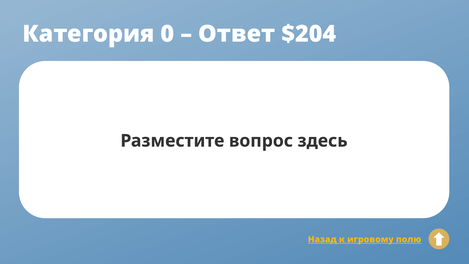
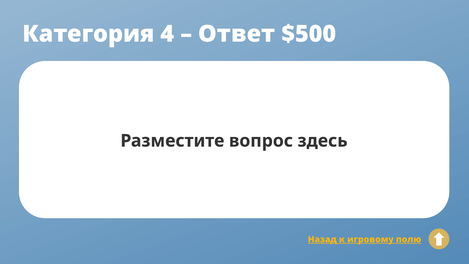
0: 0 -> 4 (168, 34)
$204: $204 -> $500 (309, 34)
